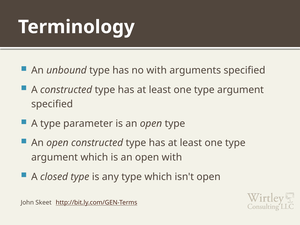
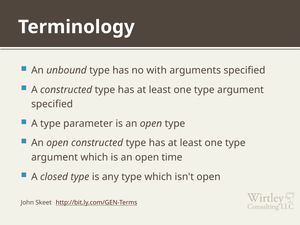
open with: with -> time (172, 157)
